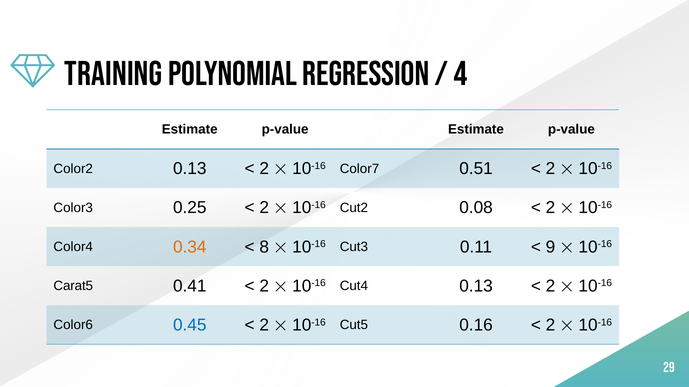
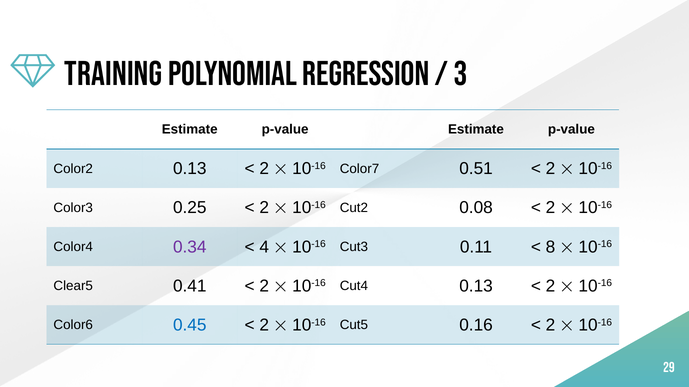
4: 4 -> 3 (461, 74)
0.34 colour: orange -> purple (190, 247)
8: 8 -> 4 (264, 247)
9: 9 -> 8 (550, 247)
Carat5: Carat5 -> Clear5 (73, 286)
